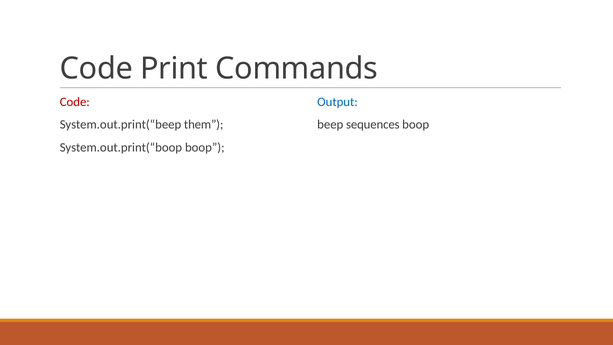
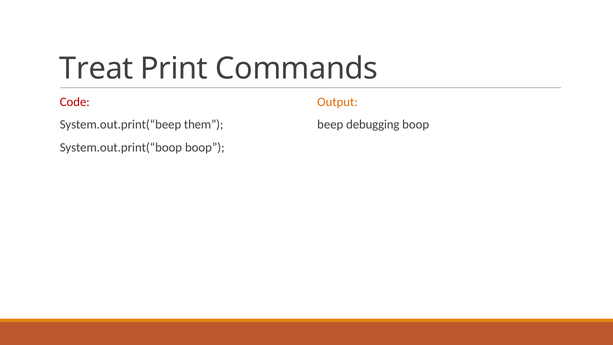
Code: Code -> Treat (96, 69)
Output colour: blue -> orange (337, 102)
sequences: sequences -> debugging (373, 125)
